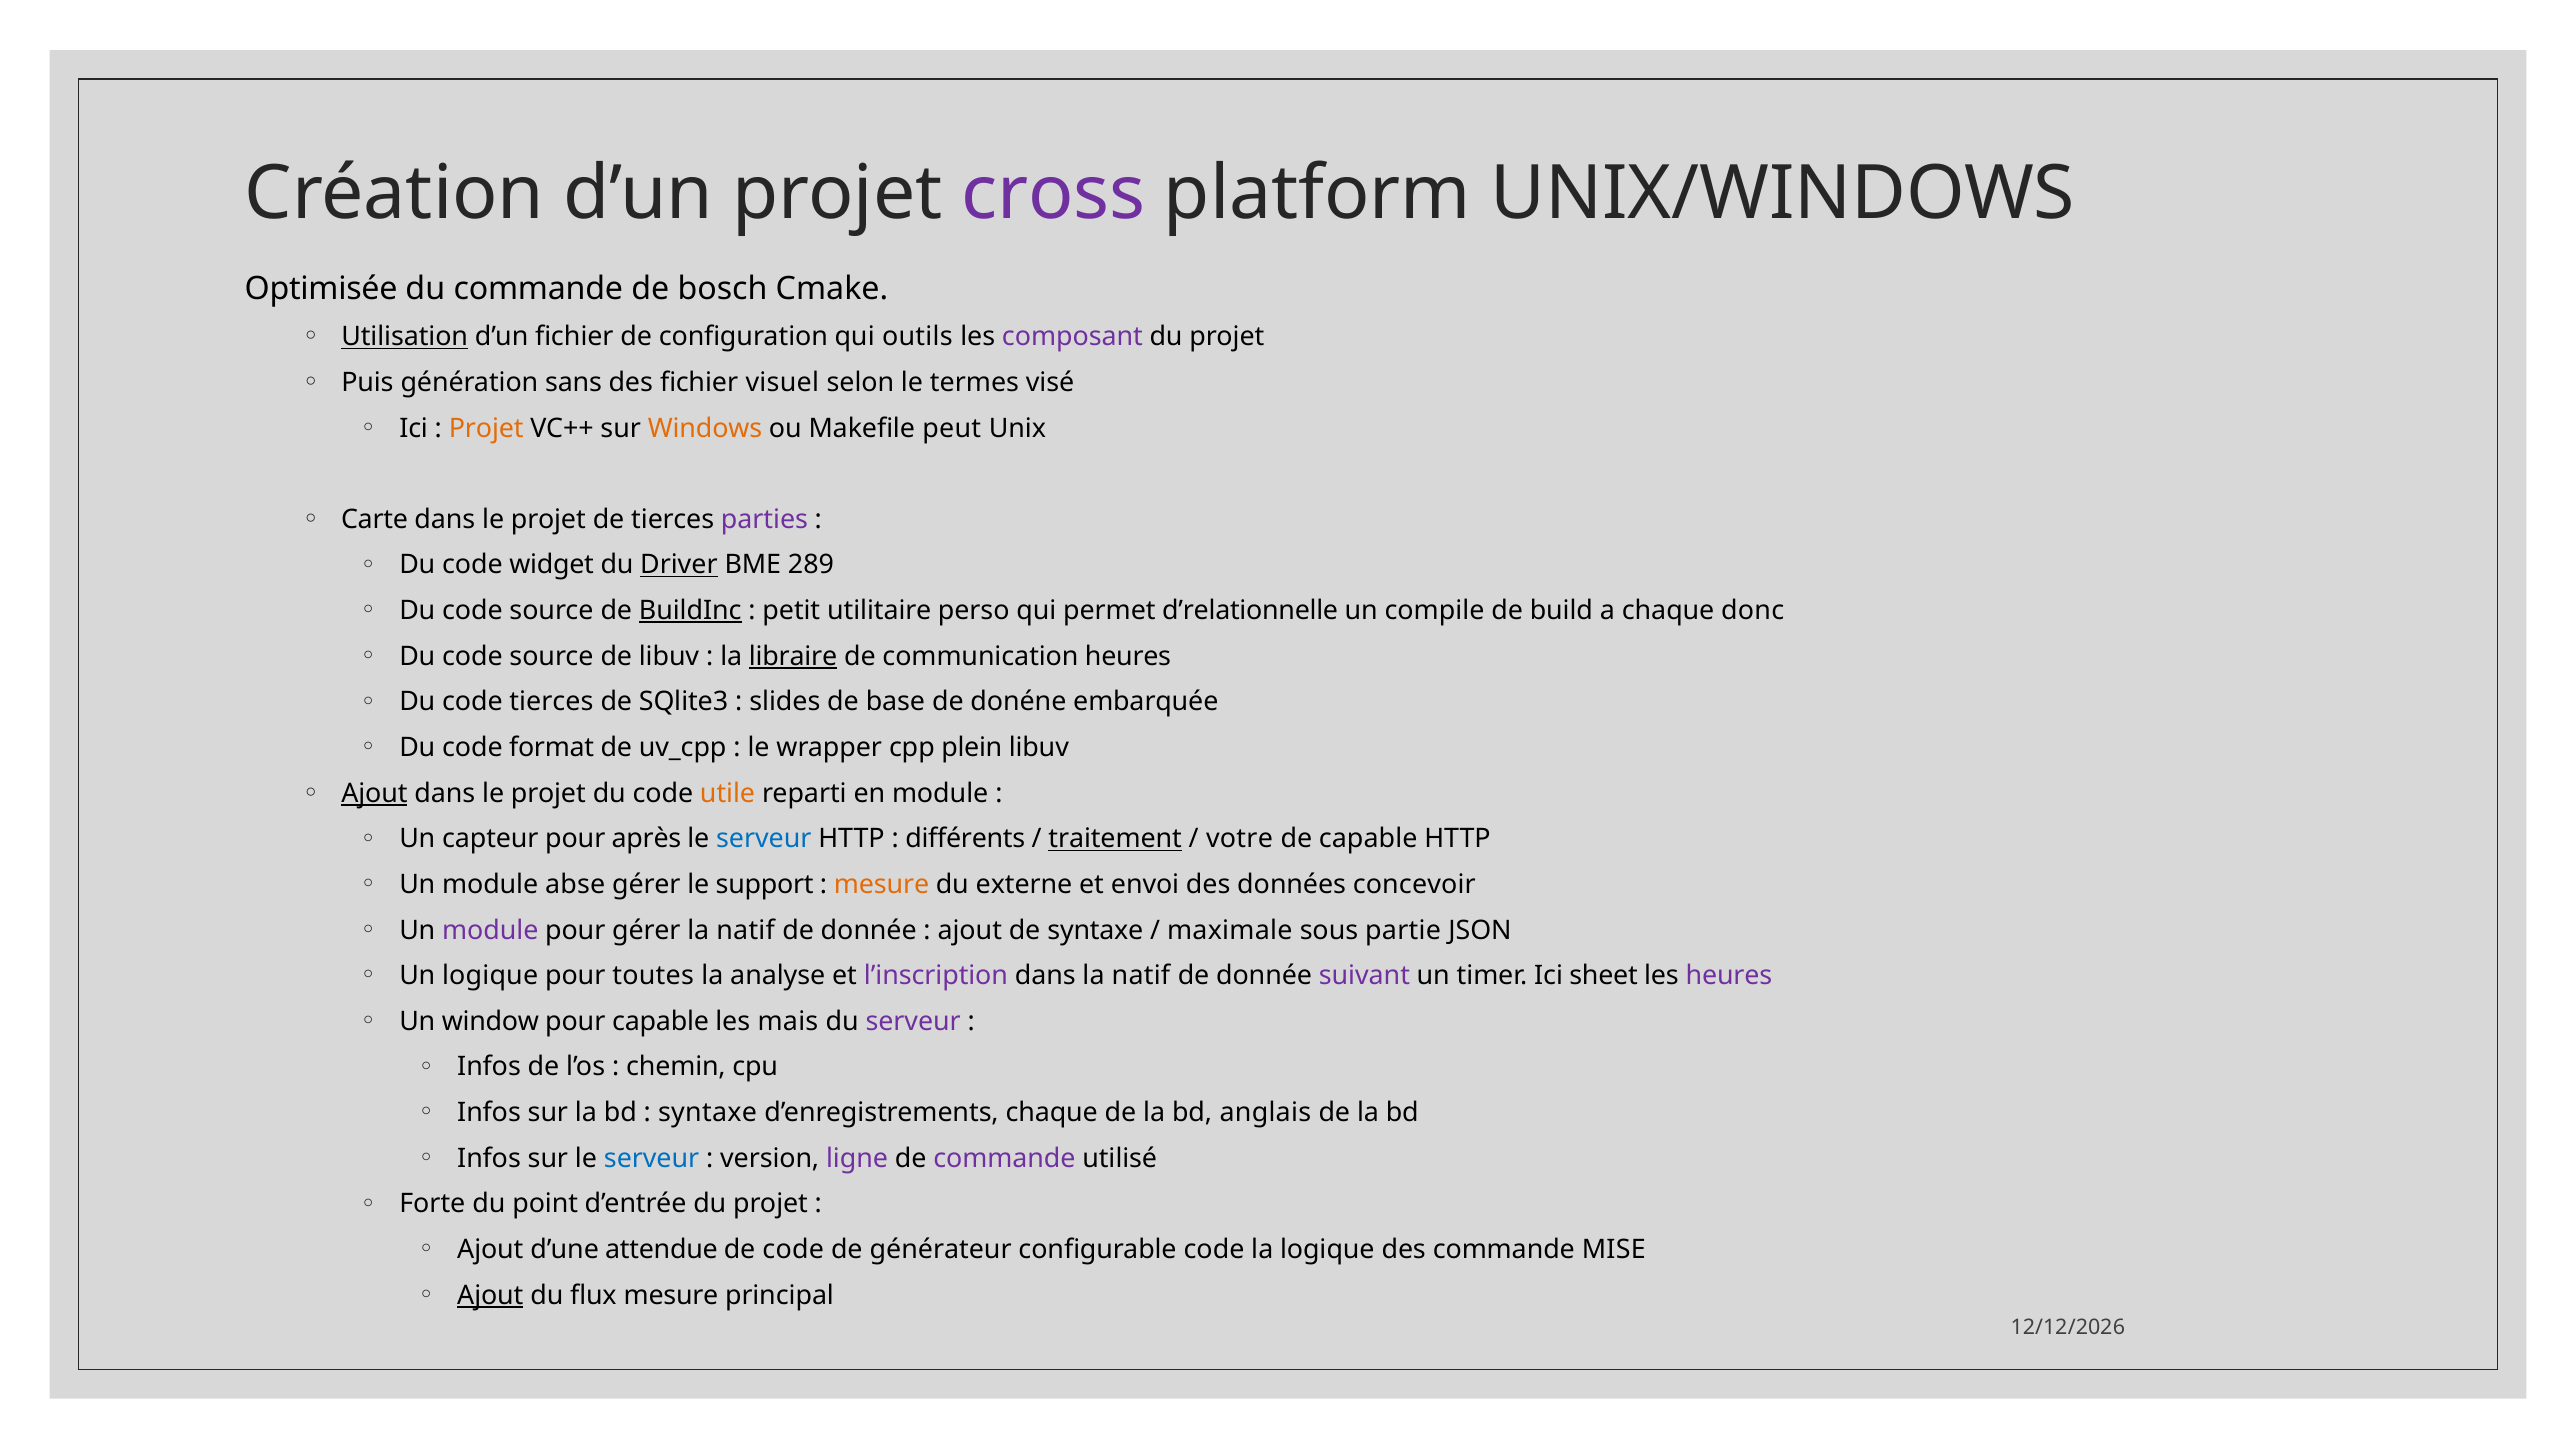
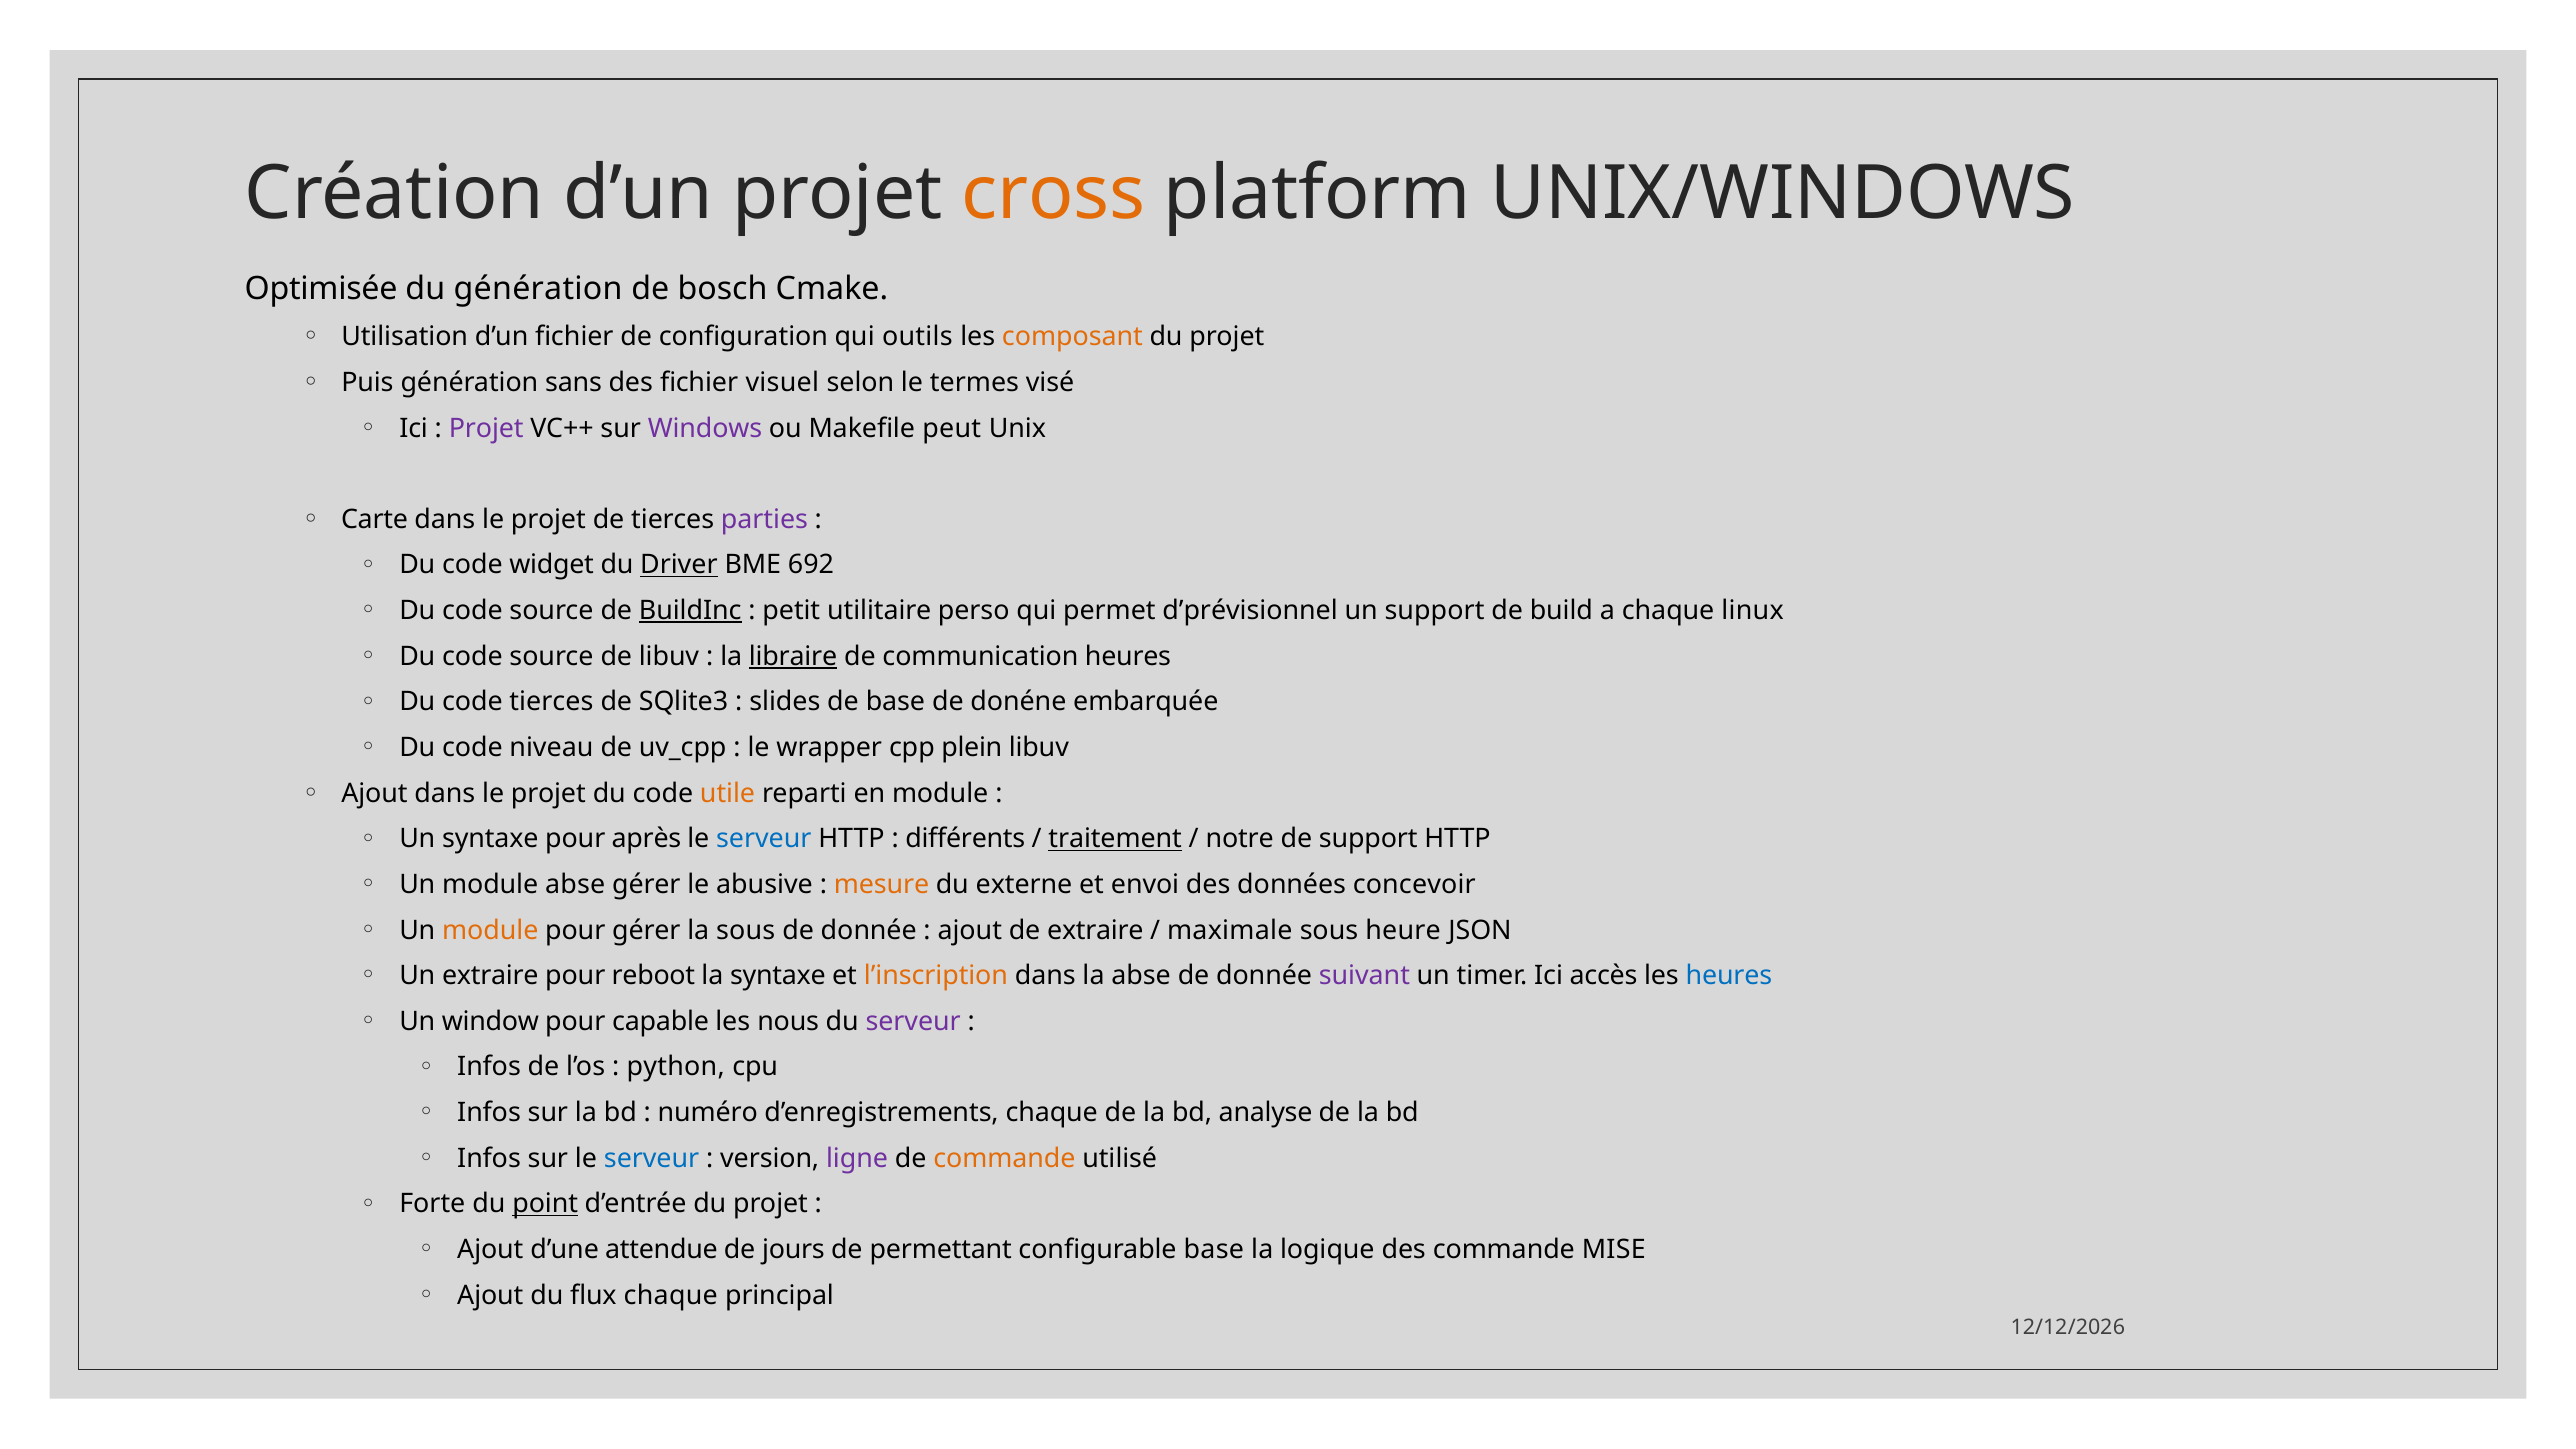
cross colour: purple -> orange (1053, 194)
du commande: commande -> génération (538, 288)
Utilisation underline: present -> none (405, 337)
composant colour: purple -> orange (1072, 337)
Projet colour: orange -> purple (486, 428)
Windows colour: orange -> purple (705, 428)
289: 289 -> 692 (811, 565)
d’relationnelle: d’relationnelle -> d’prévisionnel (1250, 611)
un compile: compile -> support (1435, 611)
donc: donc -> linux (1753, 611)
format: format -> niveau (551, 748)
Ajout underline: present -> none (374, 793)
Un capteur: capteur -> syntaxe (490, 839)
votre: votre -> notre (1240, 839)
de capable: capable -> support (1368, 839)
support: support -> abusive (765, 885)
module colour: purple -> orange (490, 930)
gérer la natif: natif -> sous (746, 930)
de syntaxe: syntaxe -> extraire (1095, 930)
partie: partie -> heure (1403, 930)
Un logique: logique -> extraire (490, 976)
toutes: toutes -> reboot (653, 976)
la analyse: analyse -> syntaxe (778, 976)
l’inscription colour: purple -> orange (936, 976)
dans la natif: natif -> abse (1141, 976)
sheet: sheet -> accès (1604, 976)
heures colour: purple -> blue (1729, 976)
mais: mais -> nous (788, 1021)
chemin: chemin -> python (676, 1067)
syntaxe: syntaxe -> numéro (708, 1113)
anglais: anglais -> analyse (1266, 1113)
commande colour: purple -> orange (1004, 1158)
point underline: none -> present (545, 1204)
de code: code -> jours (793, 1250)
générateur: générateur -> permettant (941, 1250)
configurable code: code -> base (1214, 1250)
Ajout underline: present -> none (490, 1295)
flux mesure: mesure -> chaque (671, 1295)
